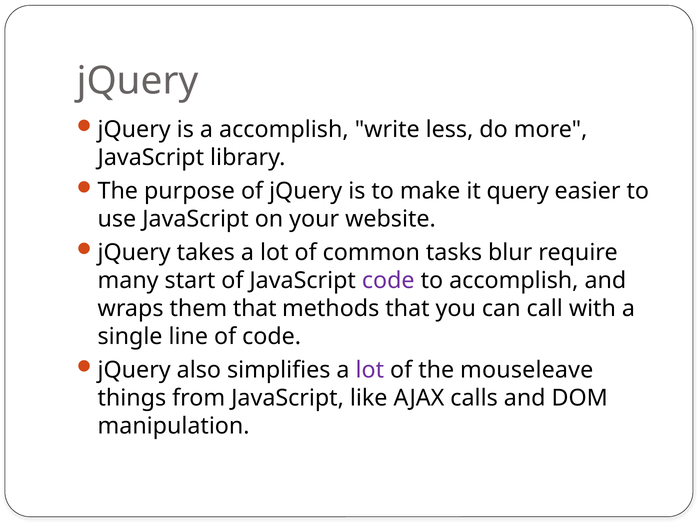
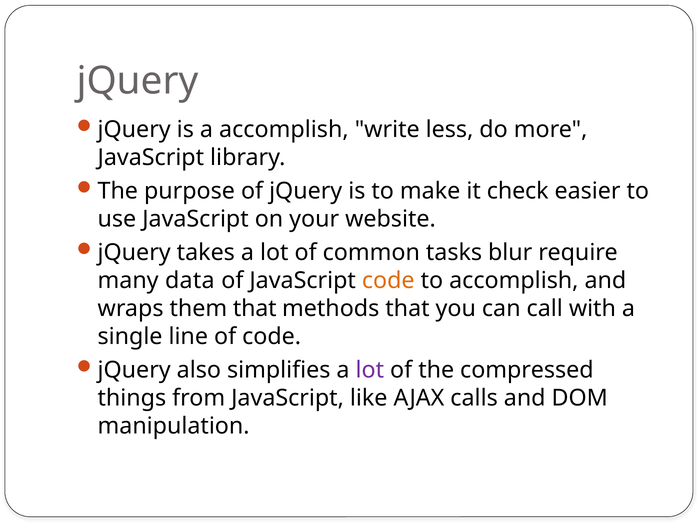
query: query -> check (518, 191)
start: start -> data (190, 280)
code colour: purple -> orange (388, 280)
mouseleave: mouseleave -> compressed (527, 370)
